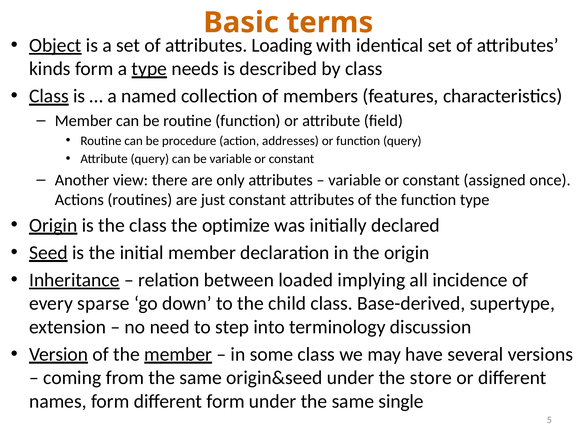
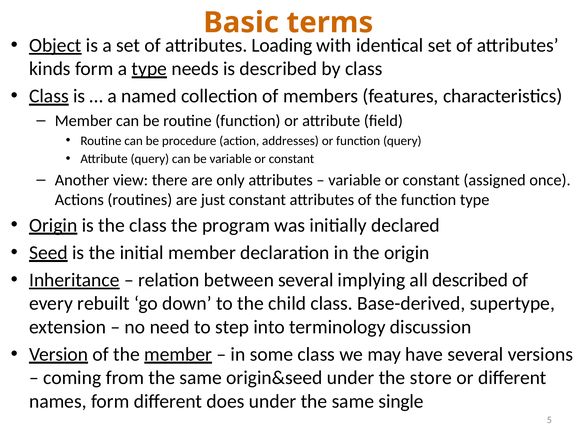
optimize: optimize -> program (236, 225)
between loaded: loaded -> several (306, 280)
all incidence: incidence -> described (470, 280)
sparse: sparse -> rebuilt (104, 304)
different form: form -> does (226, 401)
